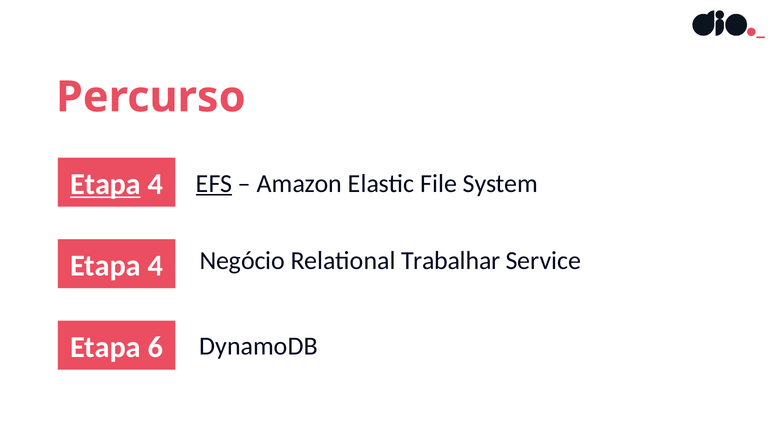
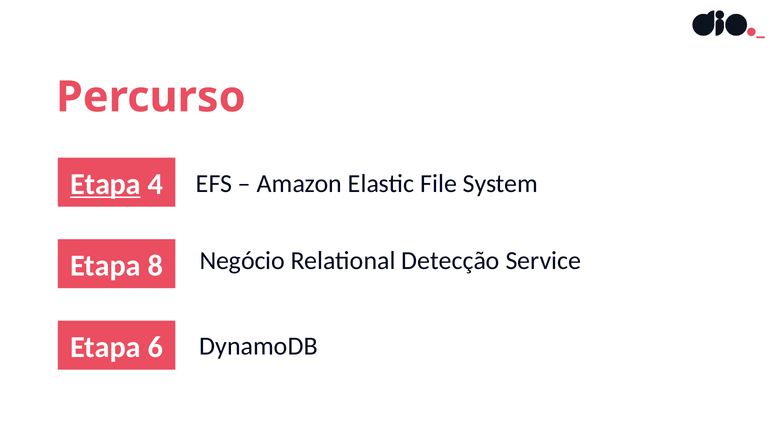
EFS underline: present -> none (214, 184)
Trabalhar: Trabalhar -> Detecção (451, 261)
4: 4 -> 8 (155, 266)
